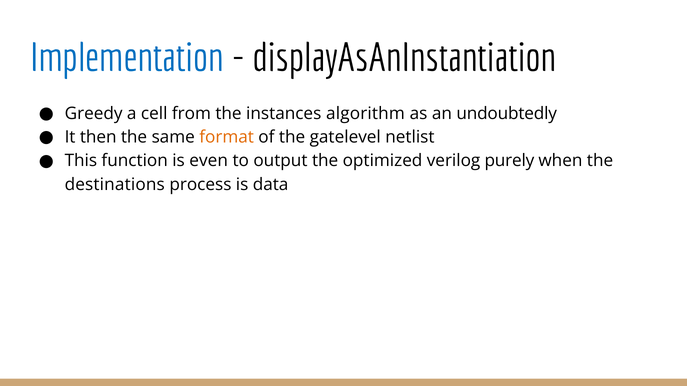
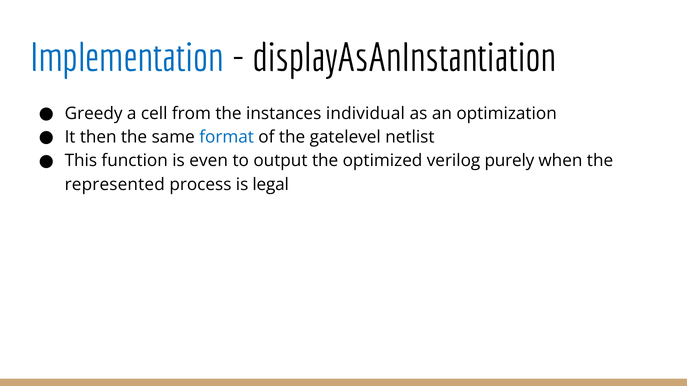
algorithm: algorithm -> individual (365, 114)
undoubtedly: undoubtedly -> optimization (507, 114)
format colour: orange -> blue (227, 137)
destinations: destinations -> represented (115, 185)
data: data -> legal (271, 185)
